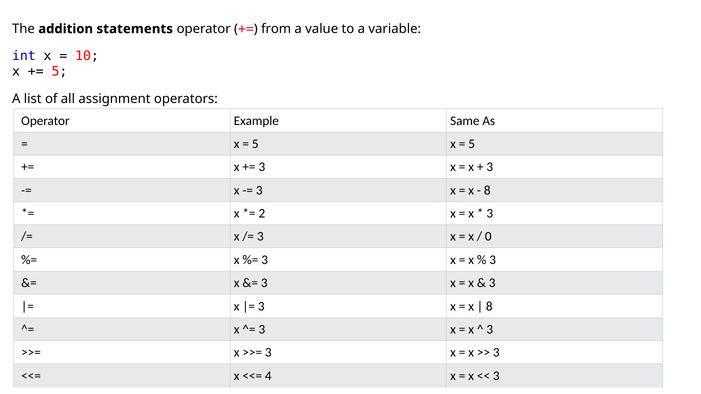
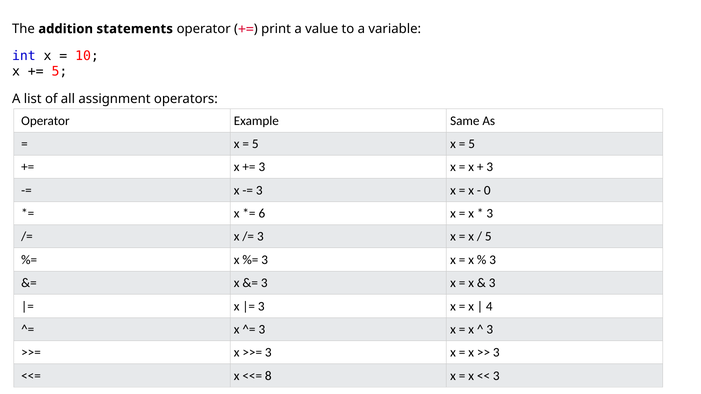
from: from -> print (276, 29)
8: 8 -> 0 (487, 190)
2: 2 -> 6 (262, 214)
0: 0 -> 5 (488, 237)
8: 8 -> 4 (489, 306)
4: 4 -> 8 (268, 376)
